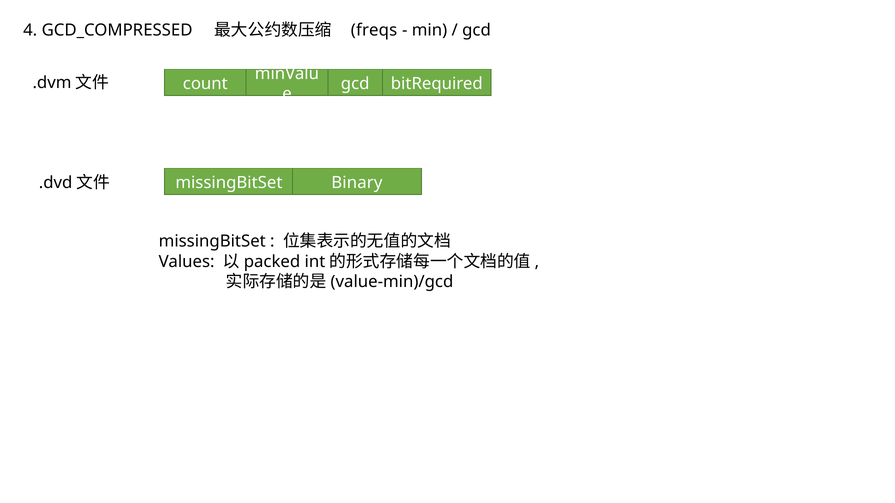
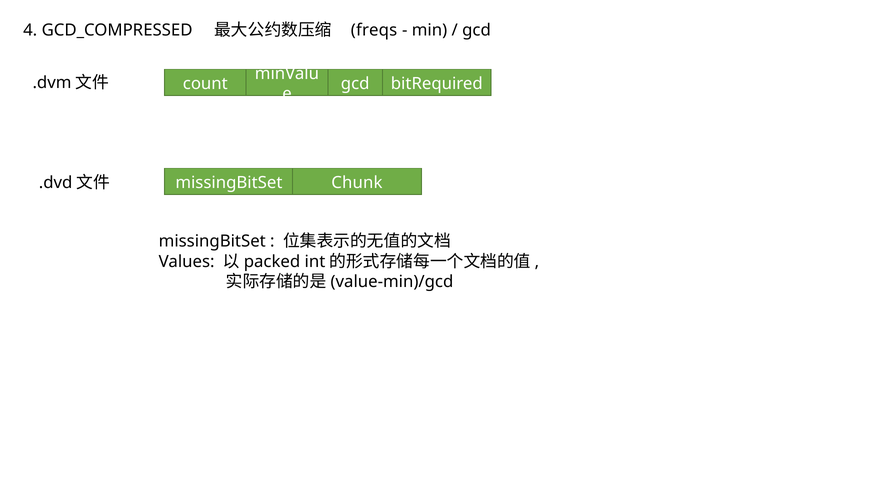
Binary: Binary -> Chunk (357, 183)
